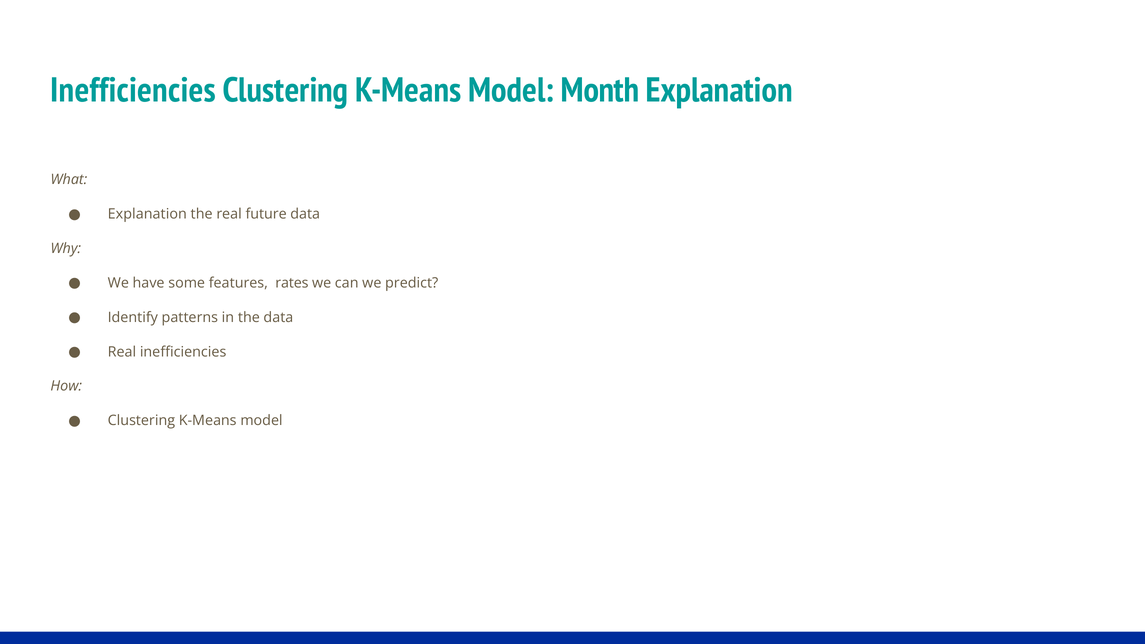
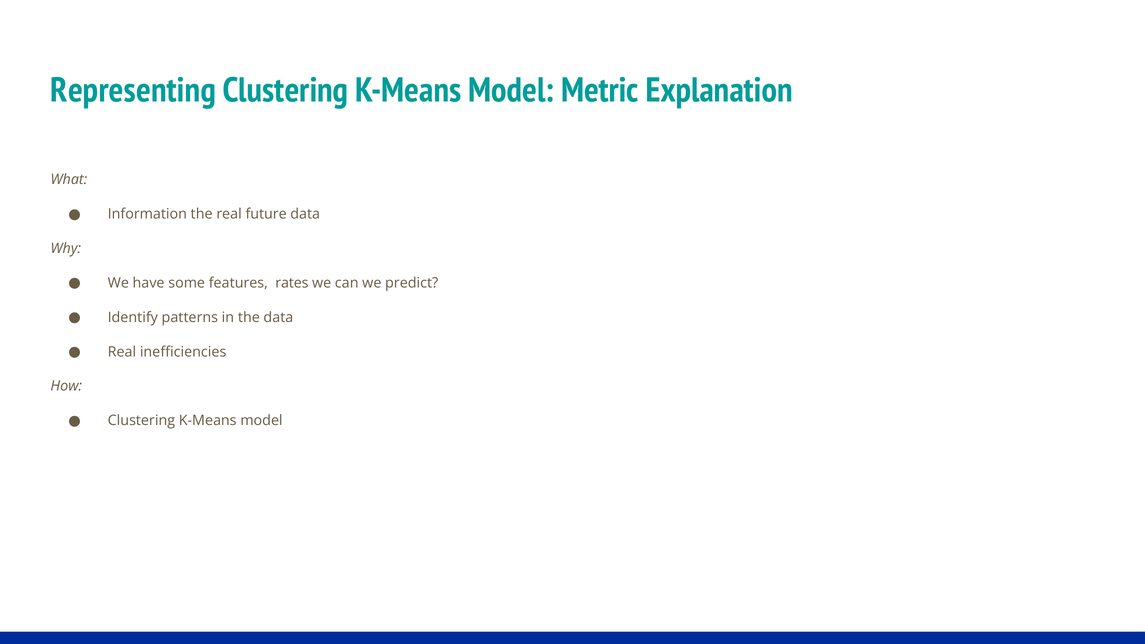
Inefficiencies: Inefficiencies -> Representing (133, 90)
Month: Month -> Metric (600, 90)
Explanation: Explanation -> Information (147, 214)
